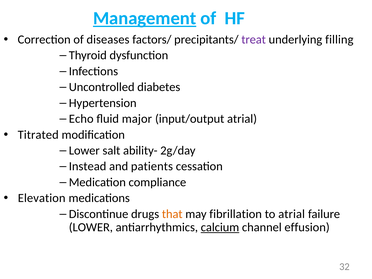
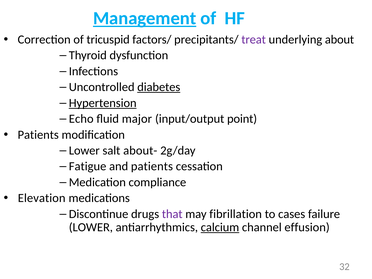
diseases: diseases -> tricuspid (108, 39)
filling: filling -> about (339, 39)
diabetes underline: none -> present (159, 87)
Hypertension underline: none -> present (103, 103)
input/output atrial: atrial -> point (242, 119)
Titrated: Titrated -> Patients (38, 135)
ability-: ability- -> about- (140, 151)
Instead: Instead -> Fatigue (88, 166)
that colour: orange -> purple (172, 214)
to atrial: atrial -> cases (292, 214)
